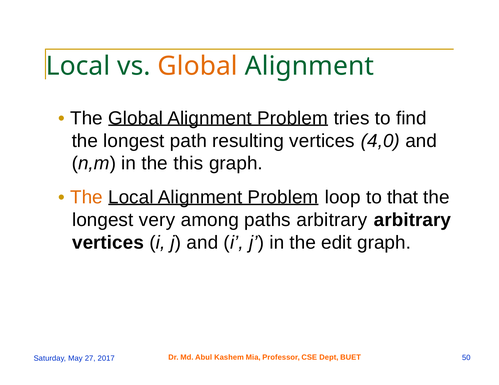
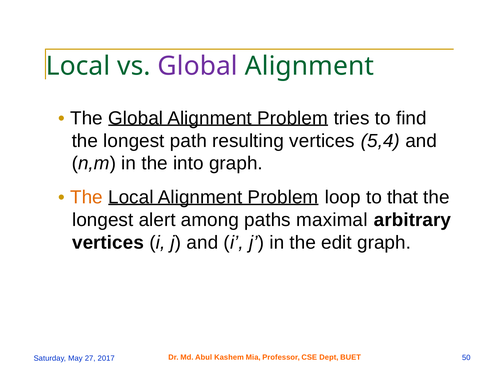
Global colour: orange -> purple (198, 66)
4,0: 4,0 -> 5,4 (380, 141)
this: this -> into (188, 164)
very: very -> alert (157, 220)
paths arbitrary: arbitrary -> maximal (332, 220)
